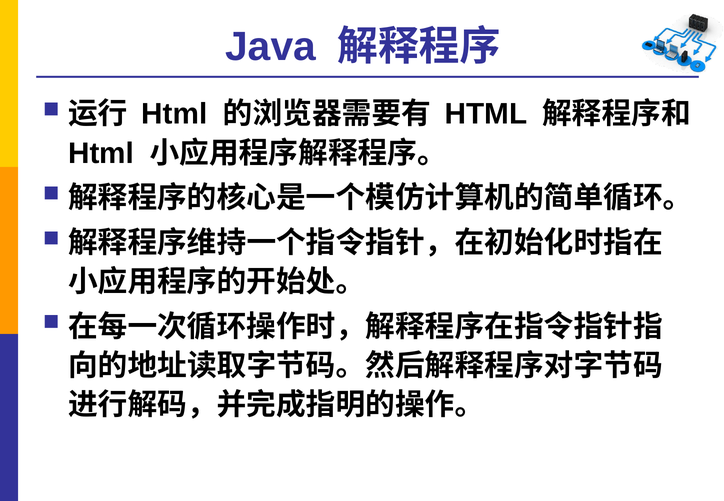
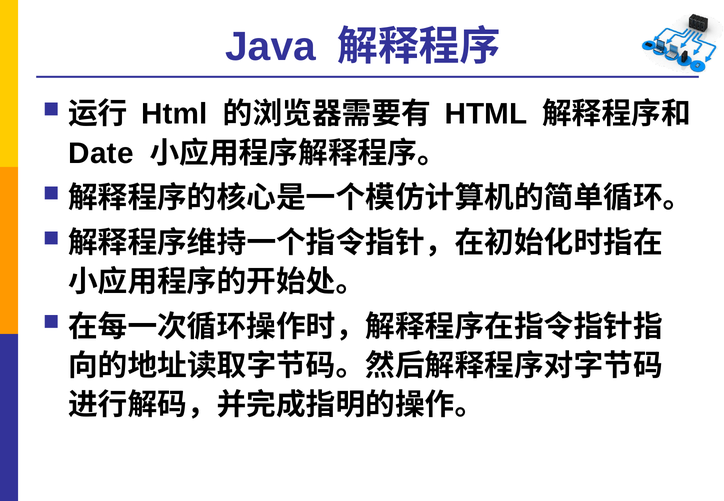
Html: Html -> Date (101, 153)
